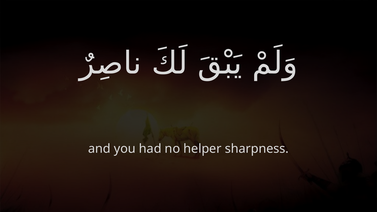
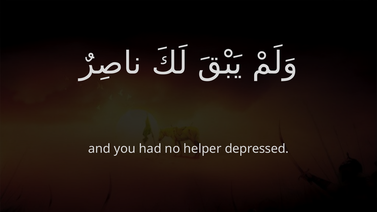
sharpness: sharpness -> depressed (257, 149)
